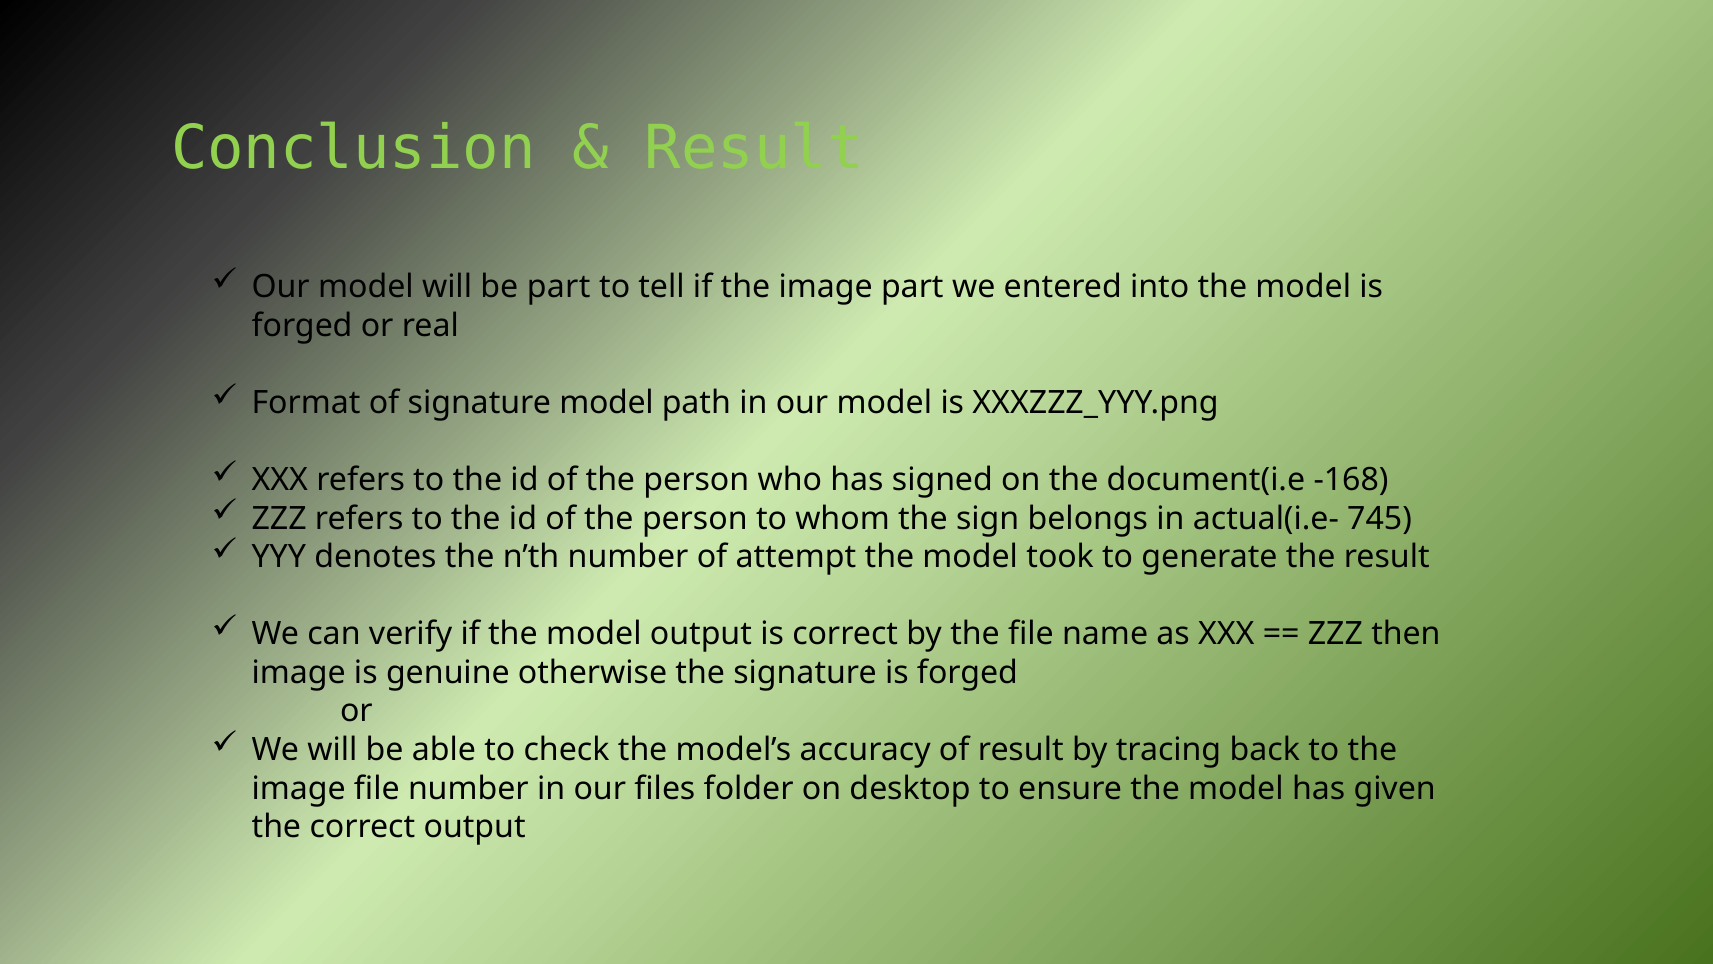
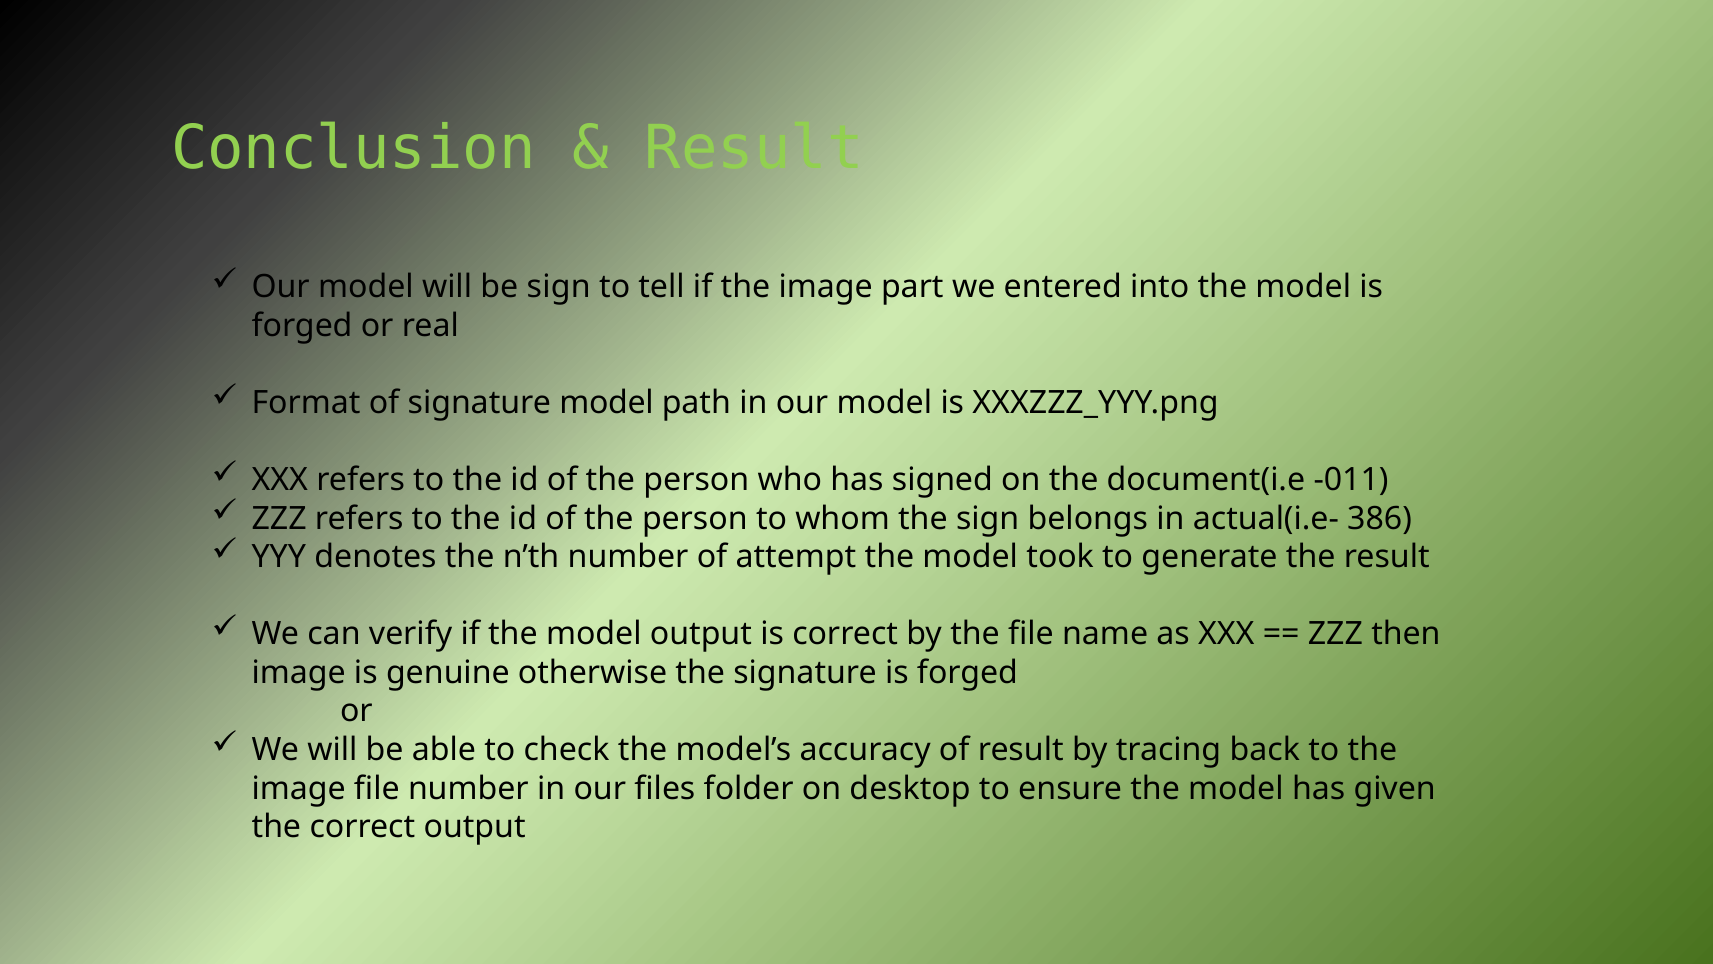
be part: part -> sign (559, 287)
-168: -168 -> -011 (1351, 480)
745: 745 -> 386 (1380, 518)
